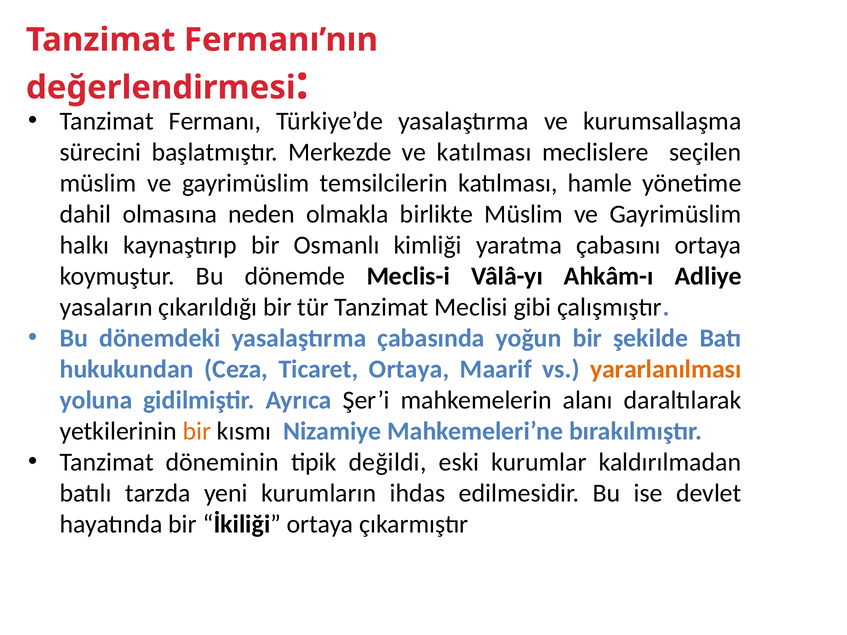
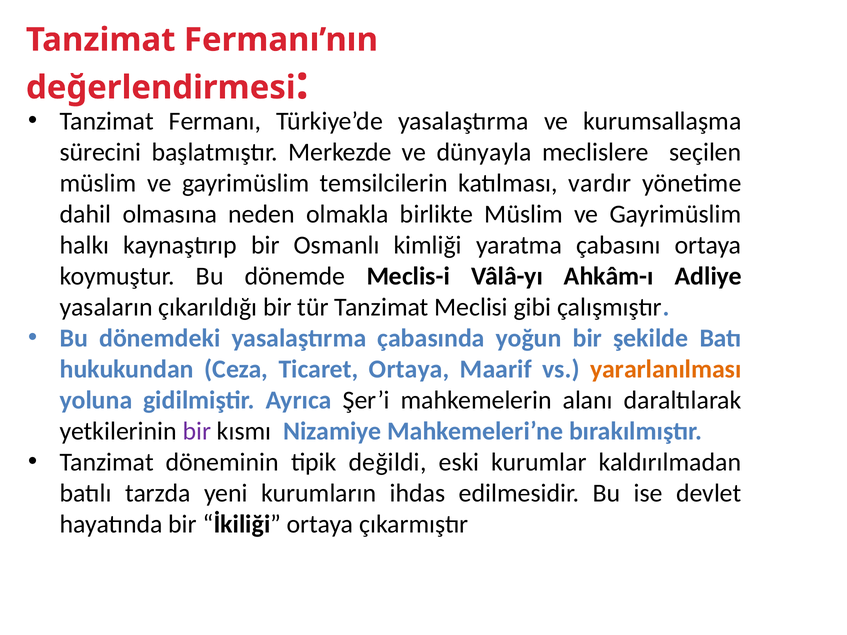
ve katılması: katılması -> dünyayla (484, 152)
hamle: hamle -> vardır (600, 183)
bir colour: orange -> purple (197, 431)
